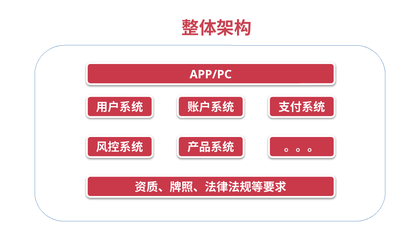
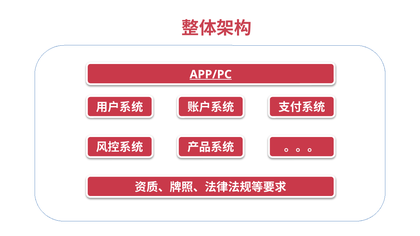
APP/PC underline: none -> present (211, 75)
